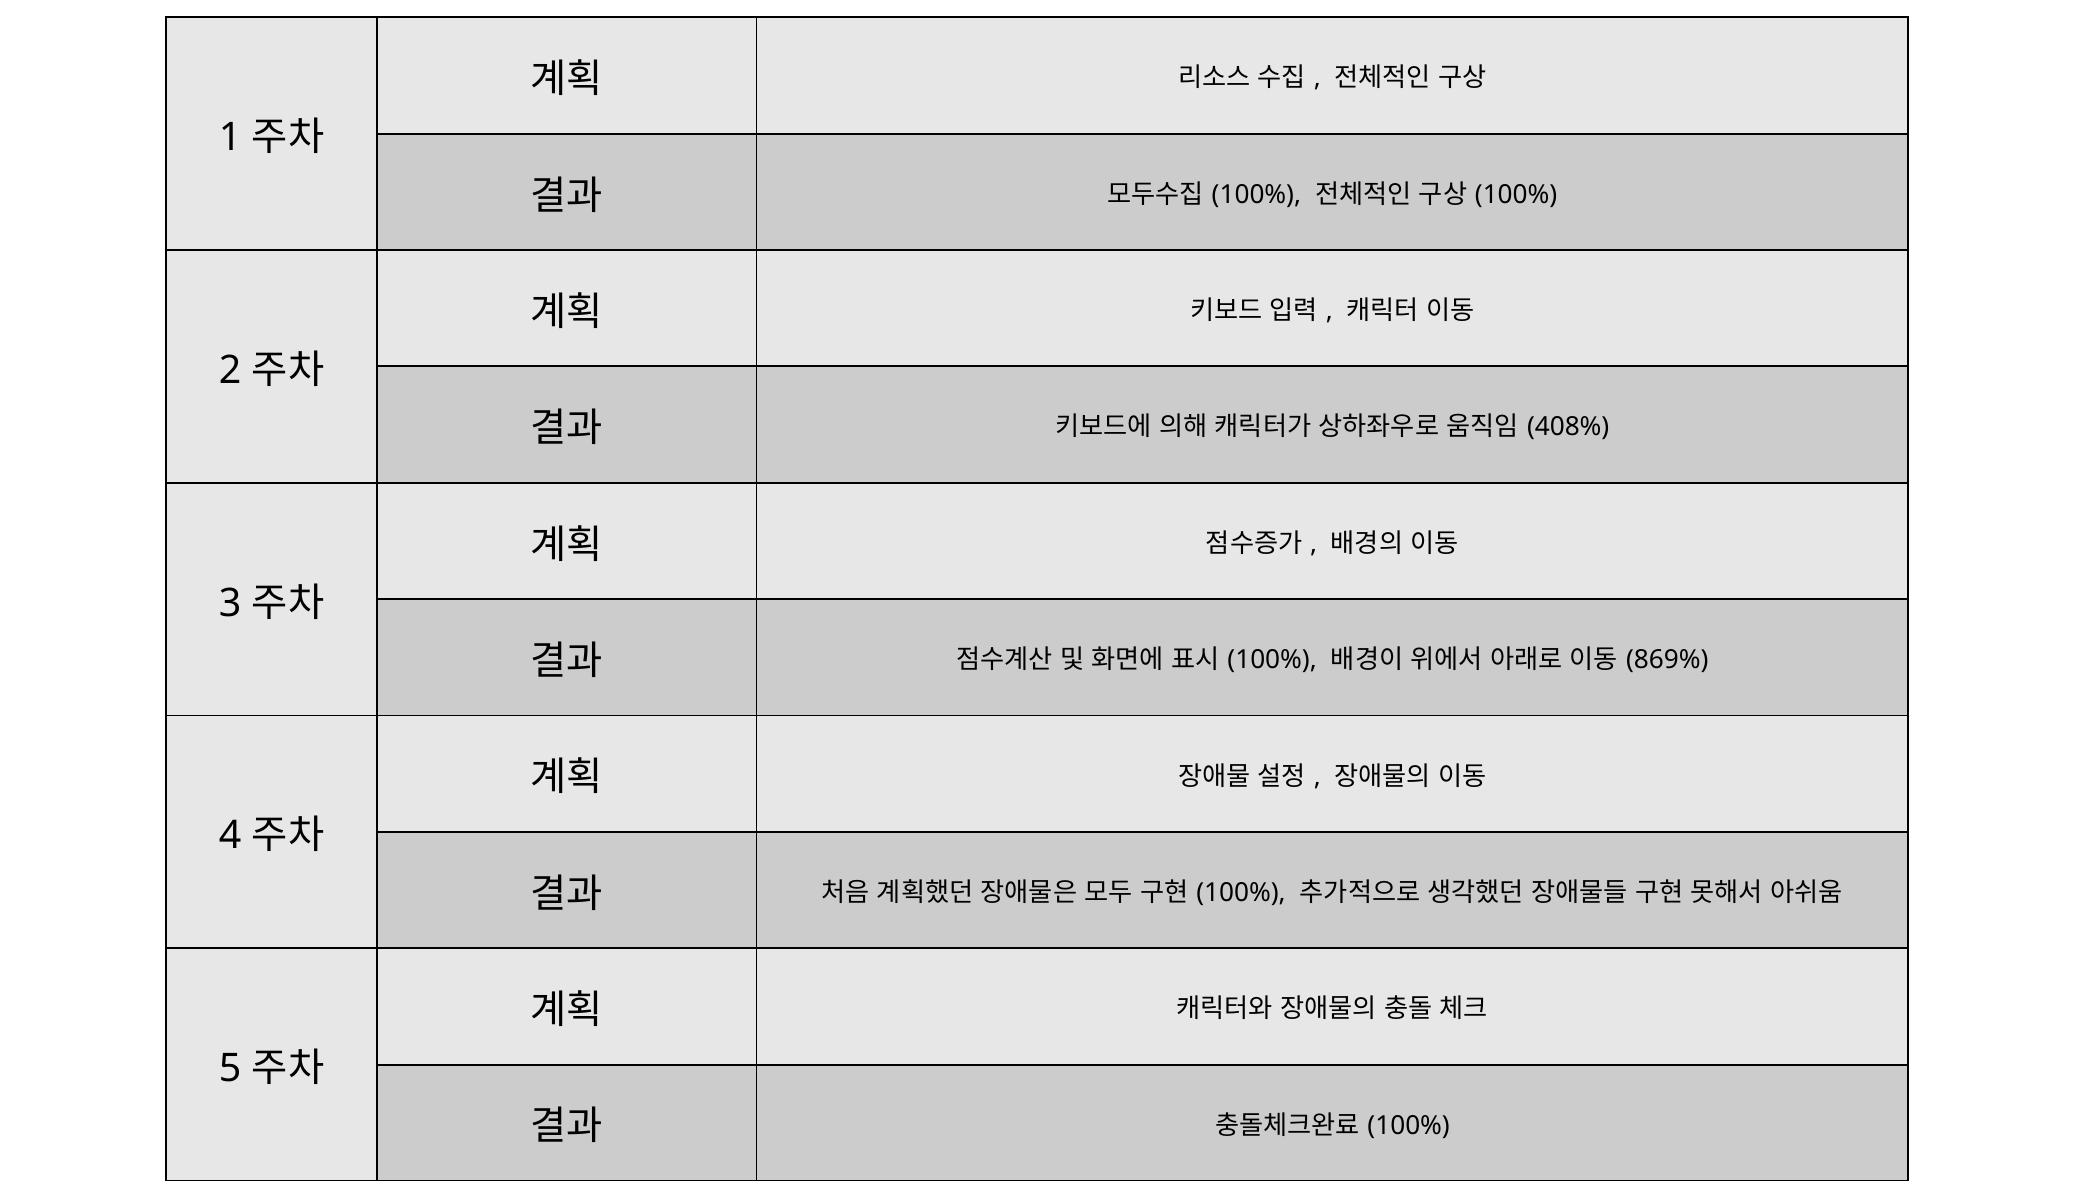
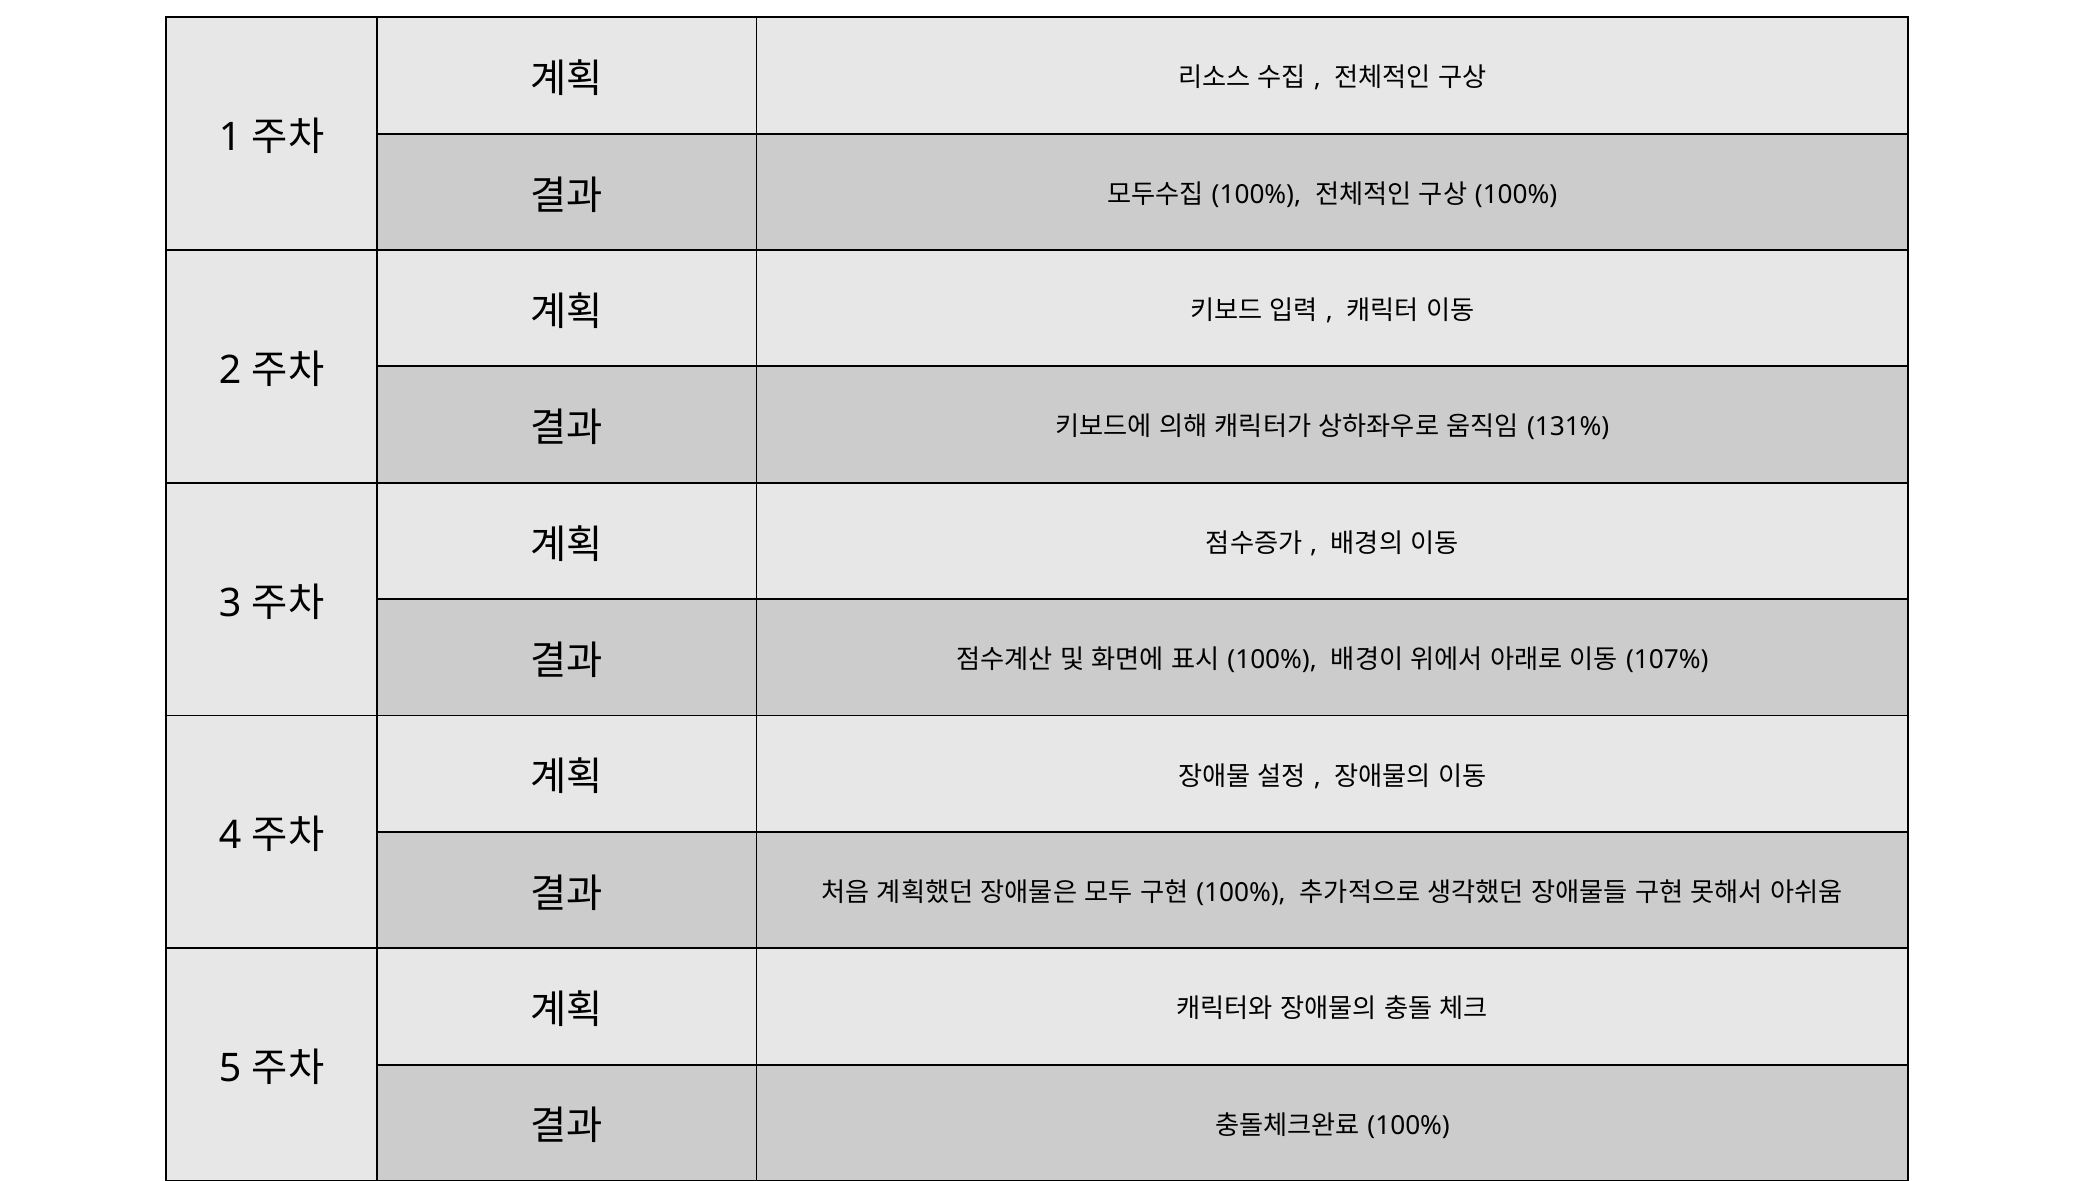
408%: 408% -> 131% (1568, 427)
869%: 869% -> 107% (1667, 660)
